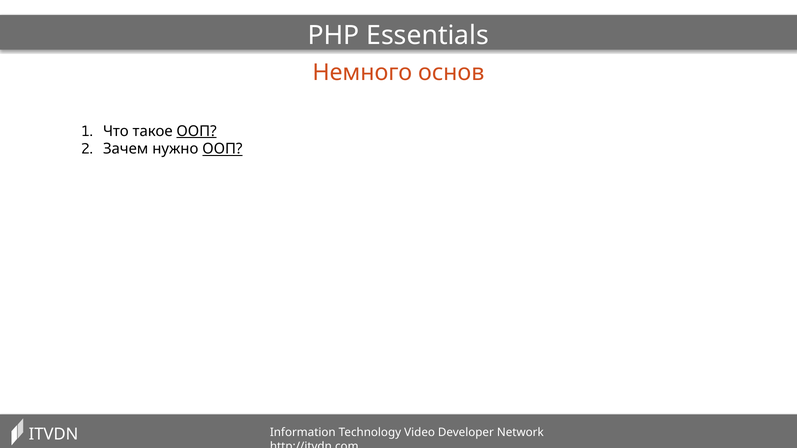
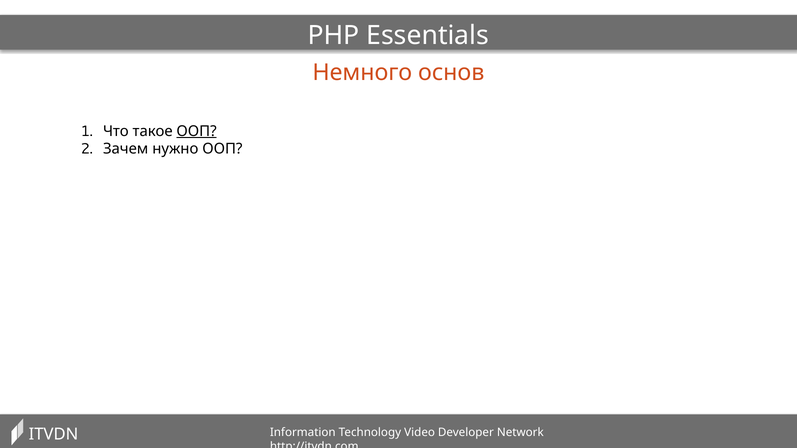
ООП underline: present -> none (222, 149)
